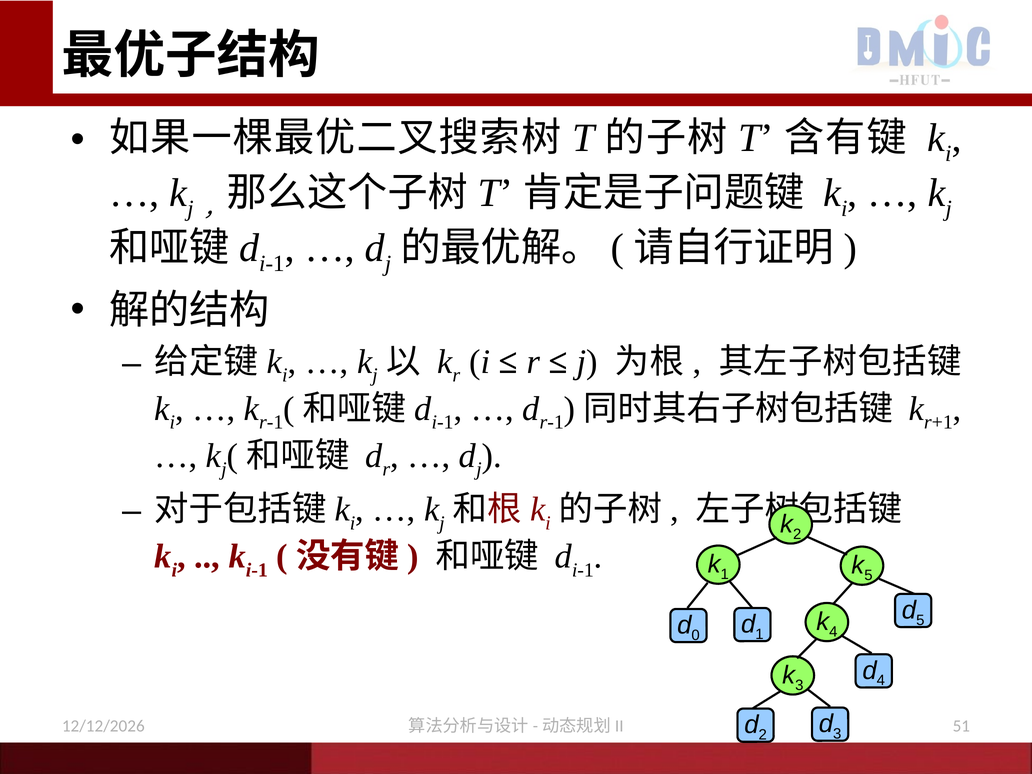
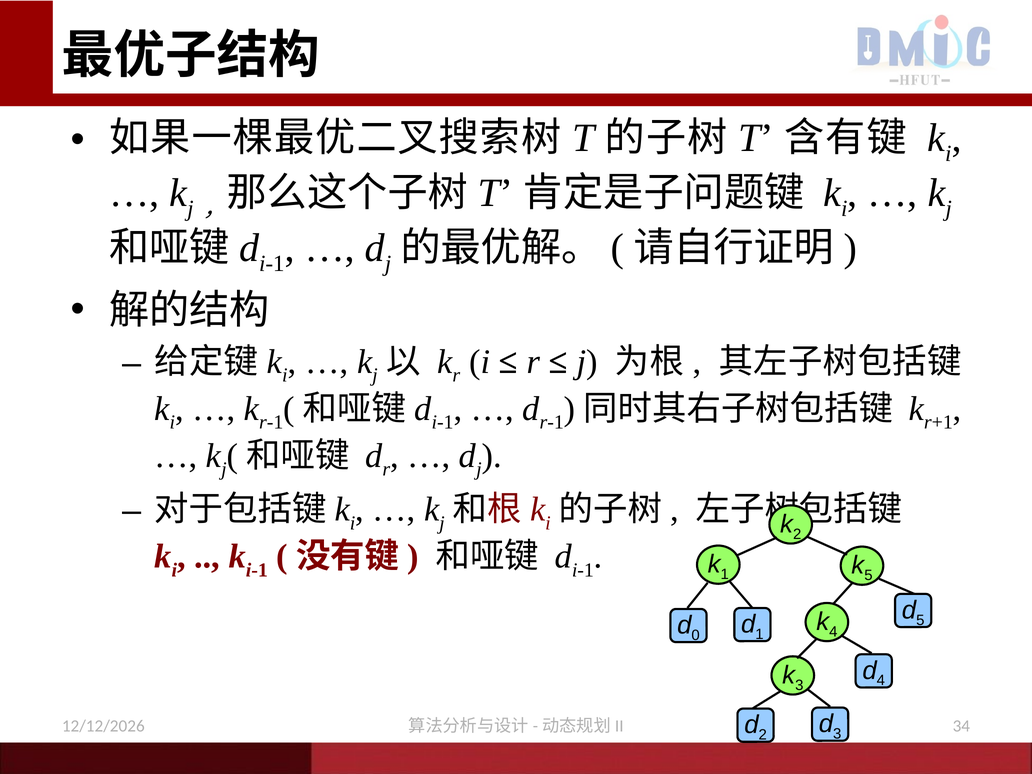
51: 51 -> 34 (961, 726)
